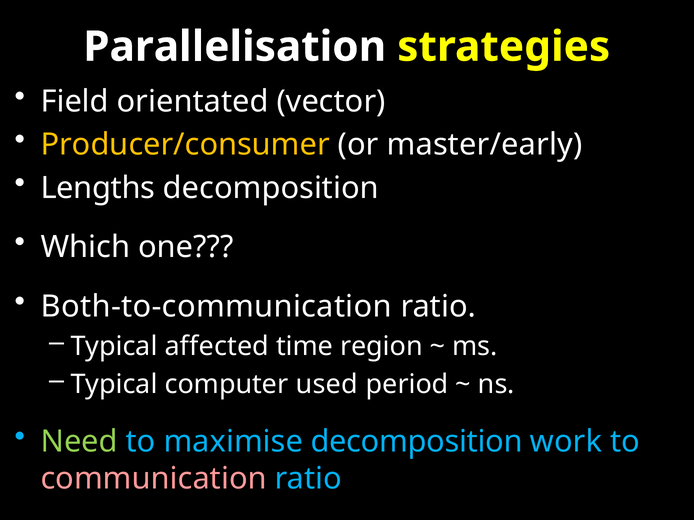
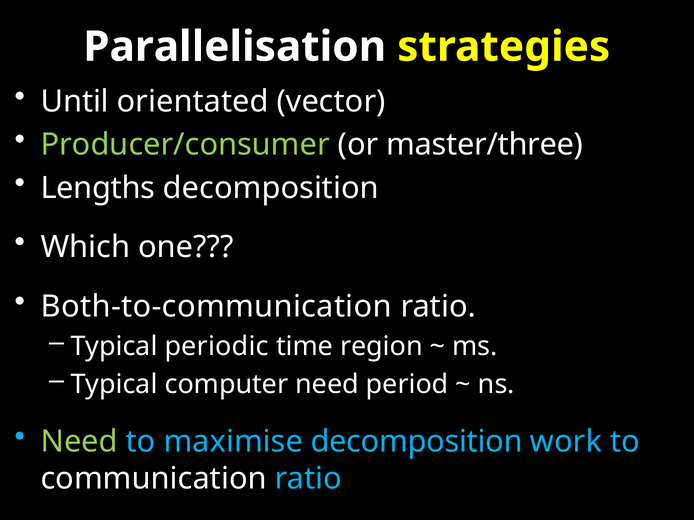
Field: Field -> Until (75, 102)
Producer/consumer colour: yellow -> light green (185, 145)
master/early: master/early -> master/three (485, 145)
affected: affected -> periodic (217, 347)
computer used: used -> need (327, 385)
communication colour: pink -> white (154, 479)
